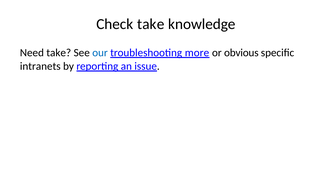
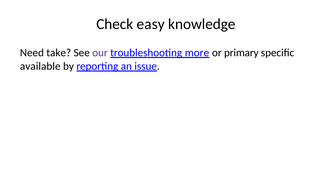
Check take: take -> easy (151, 24)
our colour: blue -> purple (100, 53)
obvious: obvious -> primary (241, 53)
intranets: intranets -> available (40, 66)
